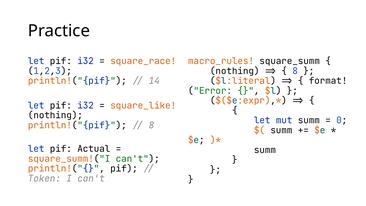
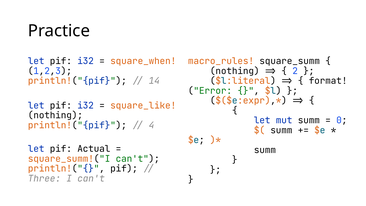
square_race: square_race -> square_when (143, 61)
8: 8 -> 2 (295, 71)
8: 8 -> 4 (151, 125)
Token: Token -> Three (44, 178)
